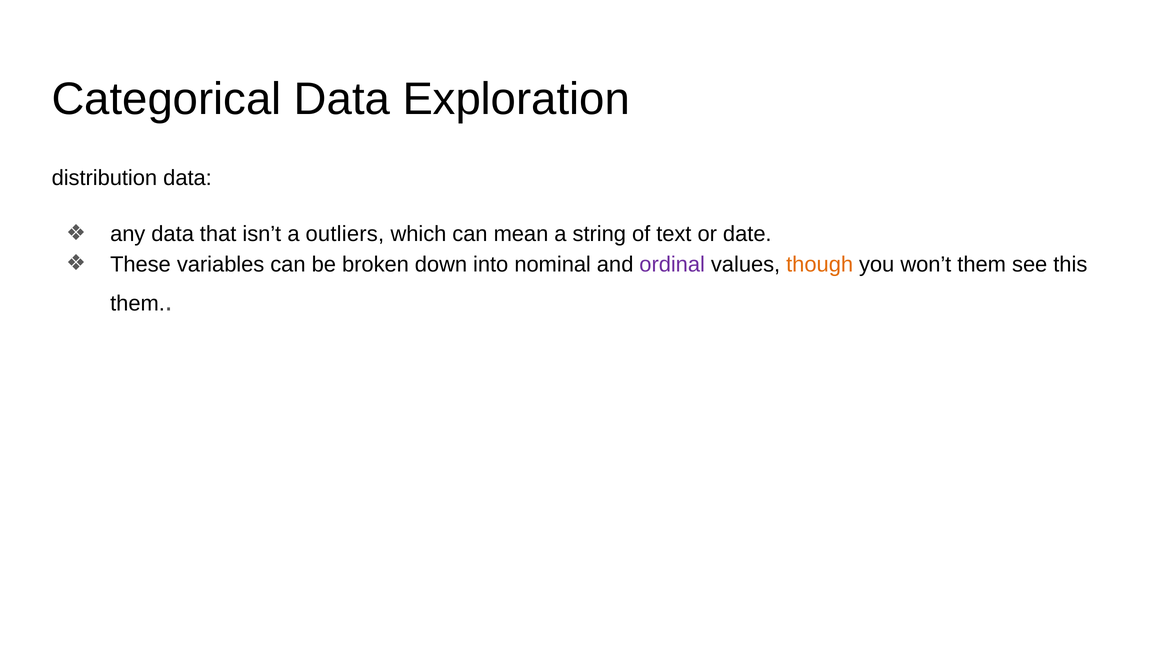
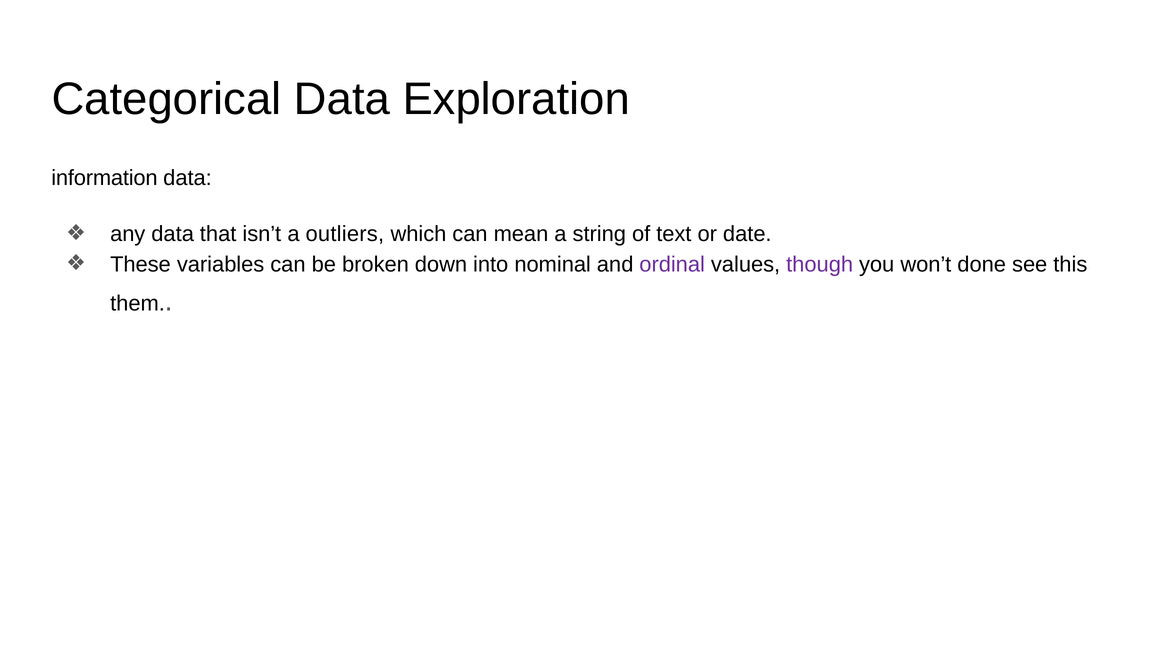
distribution: distribution -> information (104, 178)
though colour: orange -> purple (820, 264)
won’t them: them -> done (982, 264)
